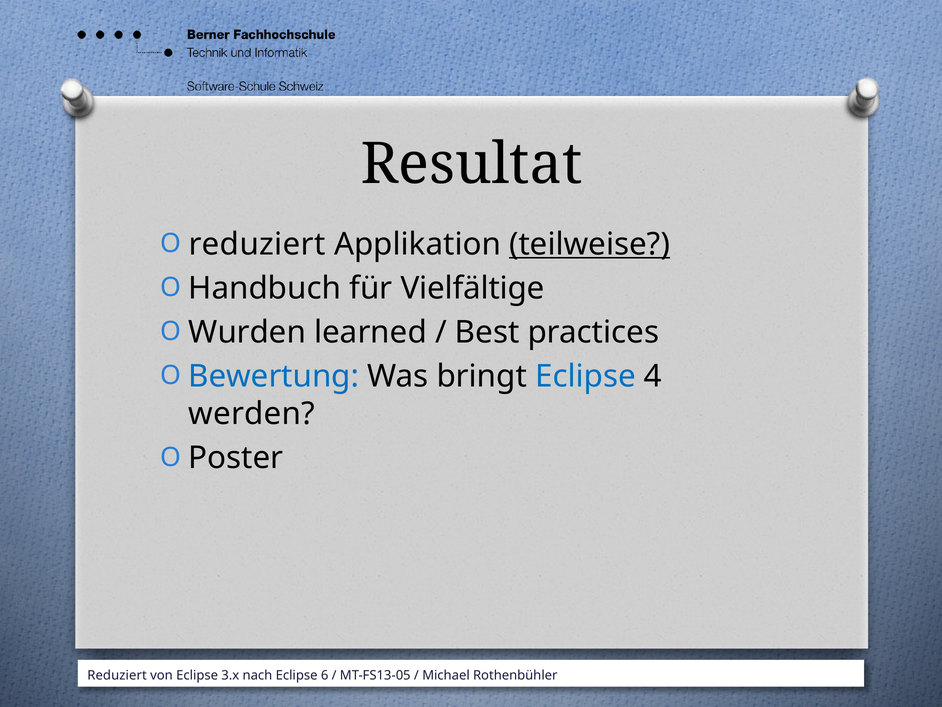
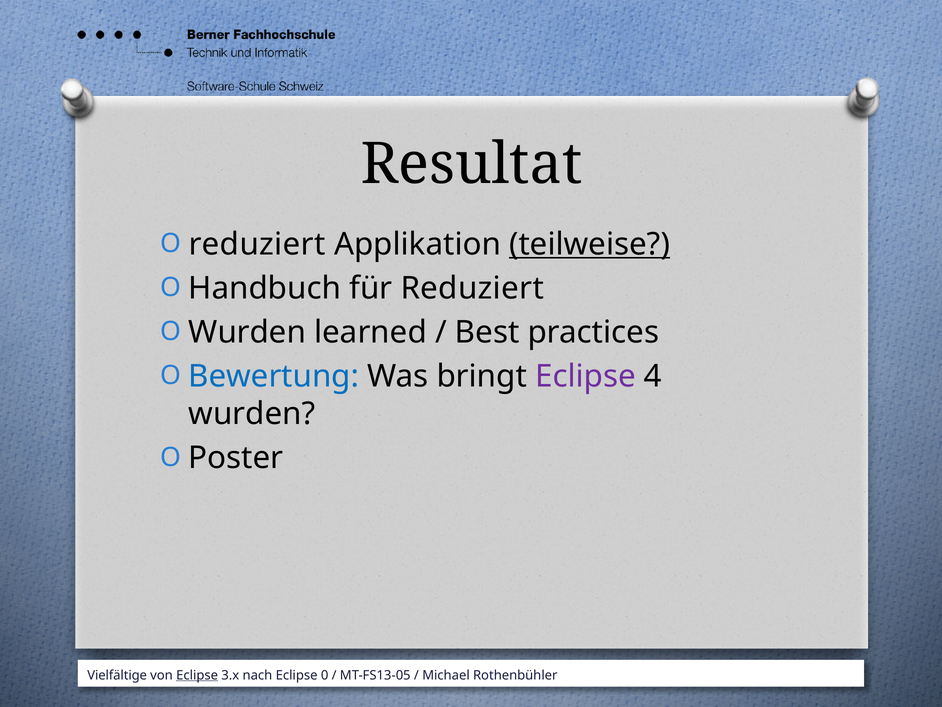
für Vielfältige: Vielfältige -> Reduziert (472, 288)
Eclipse colour: blue -> purple (585, 376)
werden: werden -> wurden (252, 414)
Reduziert: Reduziert -> Vielfältige (117, 675)
Eclipse underline: none -> present (197, 675)
6: 6 -> 0 (325, 675)
